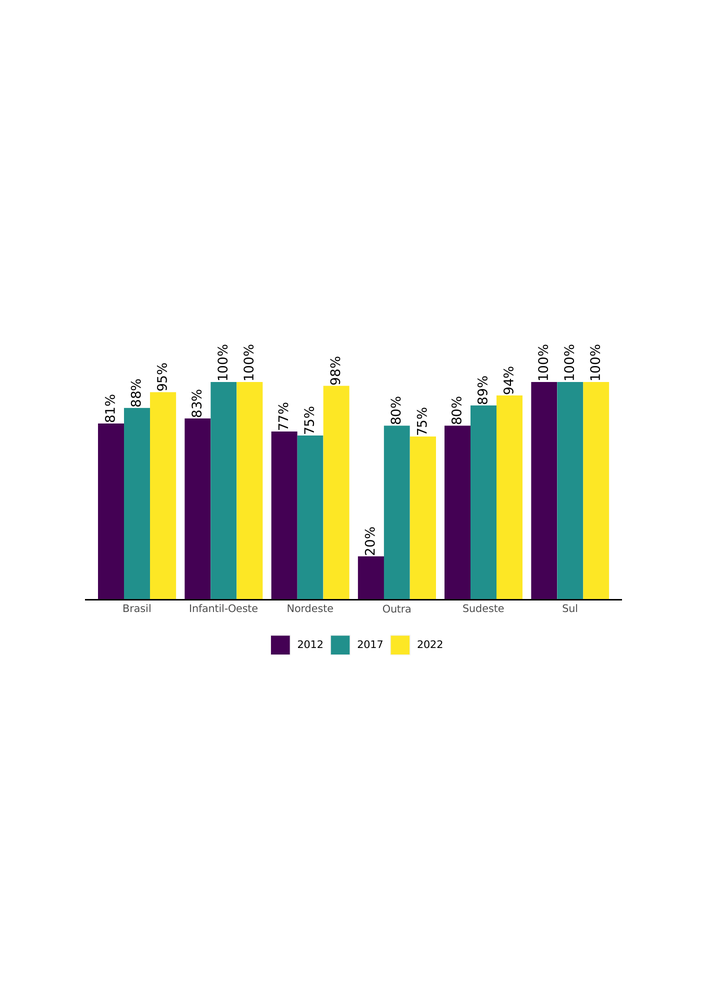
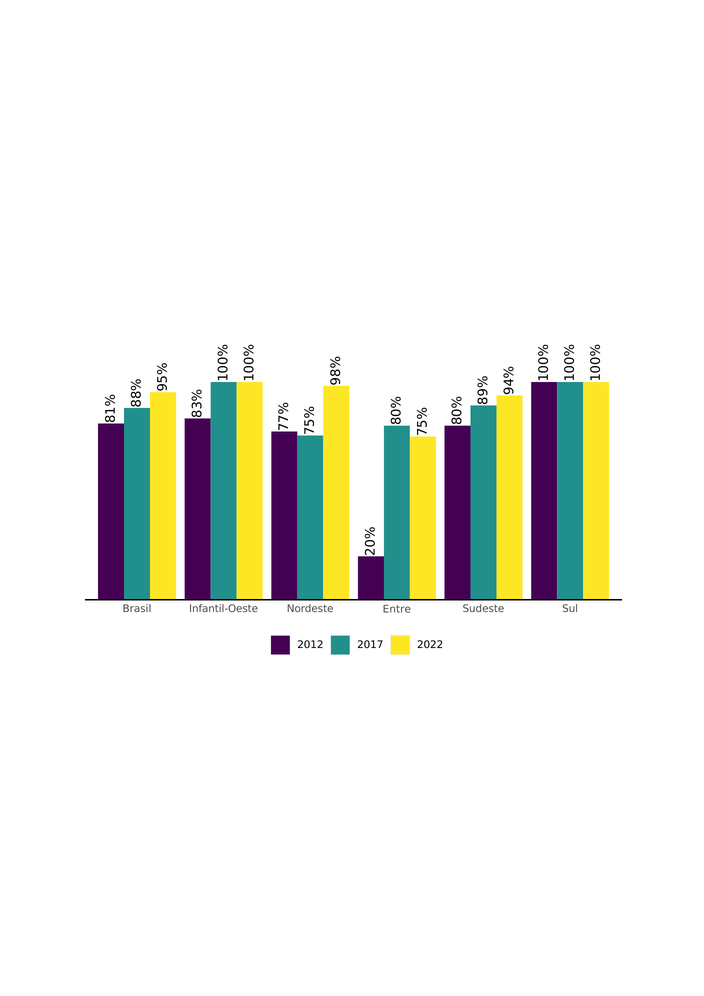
Outra: Outra -> Entre (397, 609)
